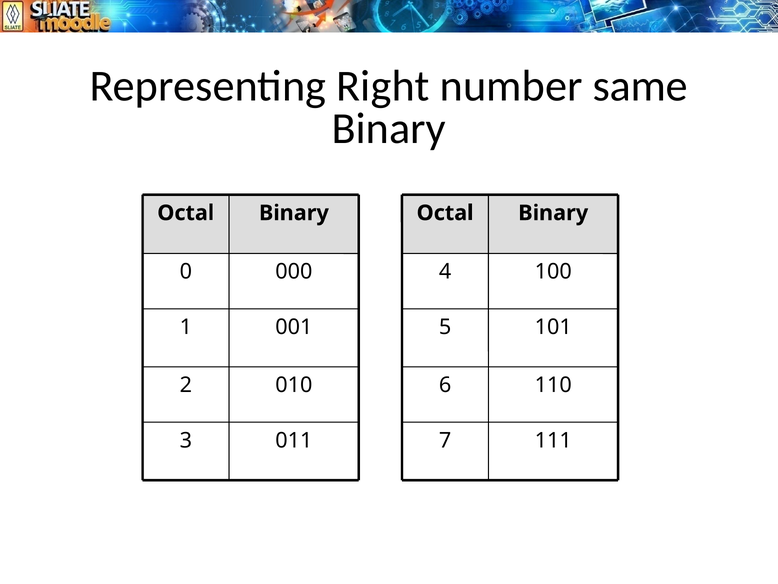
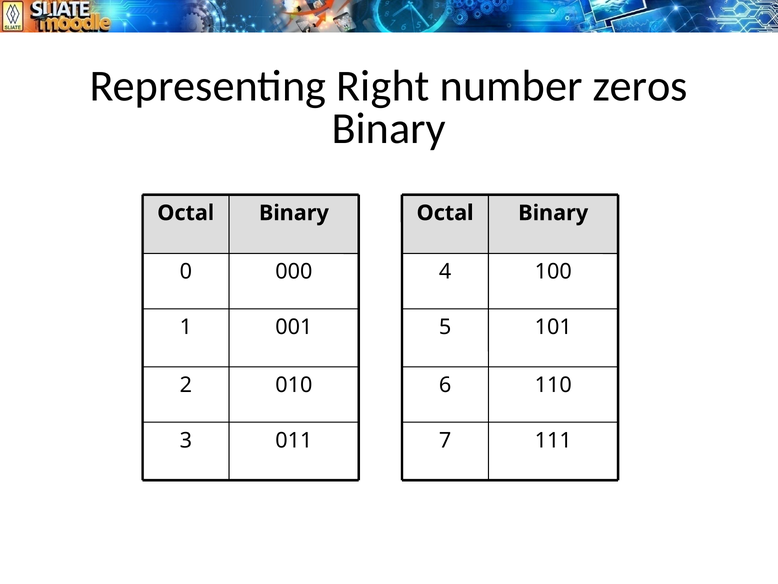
same: same -> zeros (640, 86)
